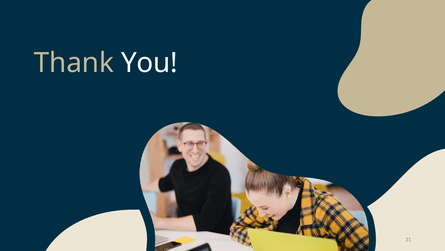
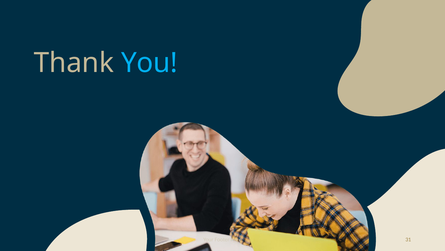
You colour: white -> light blue (149, 63)
